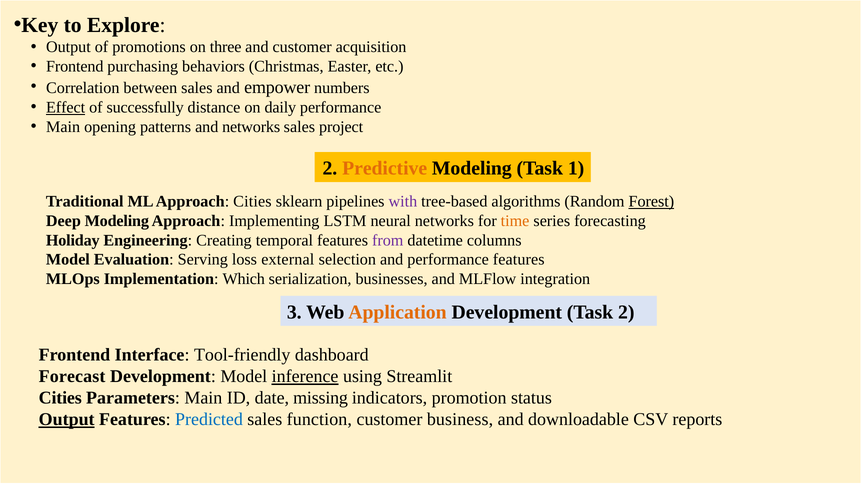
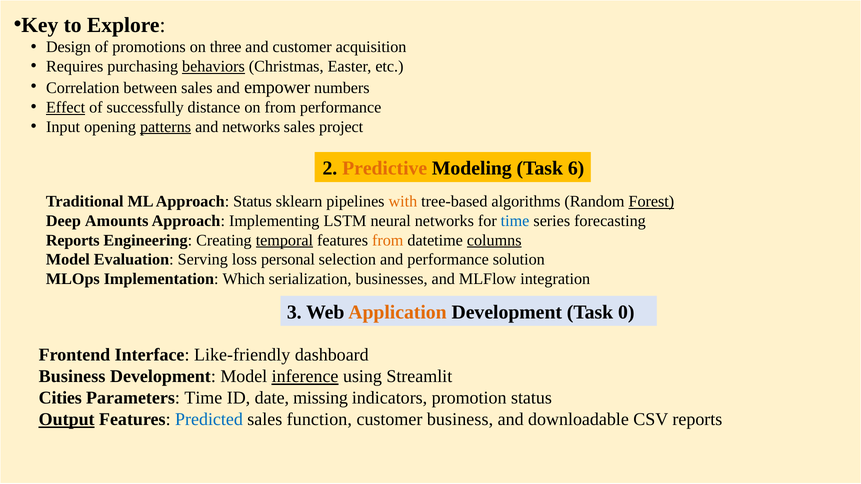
Output: Output -> Design (68, 47)
Frontend: Frontend -> Requires (75, 67)
behaviors underline: none -> present (213, 67)
on daily: daily -> from (280, 107)
Main: Main -> Input (63, 127)
patterns underline: none -> present (166, 127)
1: 1 -> 6 (576, 169)
Approach Cities: Cities -> Status (253, 202)
with colour: purple -> orange (403, 202)
Deep Modeling: Modeling -> Amounts (117, 221)
time colour: orange -> blue (515, 221)
Holiday: Holiday -> Reports (73, 240)
temporal underline: none -> present (284, 240)
from colour: purple -> orange (388, 240)
columns underline: none -> present (494, 240)
external: external -> personal (288, 260)
performance features: features -> solution (519, 260)
Task 2: 2 -> 0 (626, 312)
Tool-friendly: Tool-friendly -> Like-friendly (242, 355)
Forecast: Forecast -> Business (72, 377)
Parameters Main: Main -> Time (203, 398)
